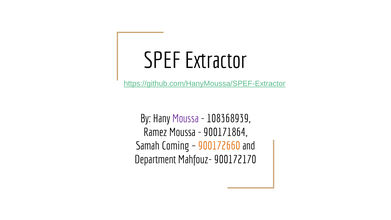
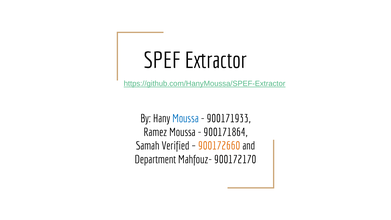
Moussa colour: purple -> blue (186, 119)
108368939: 108368939 -> 900171933 (229, 119)
Coming: Coming -> Verified (175, 146)
